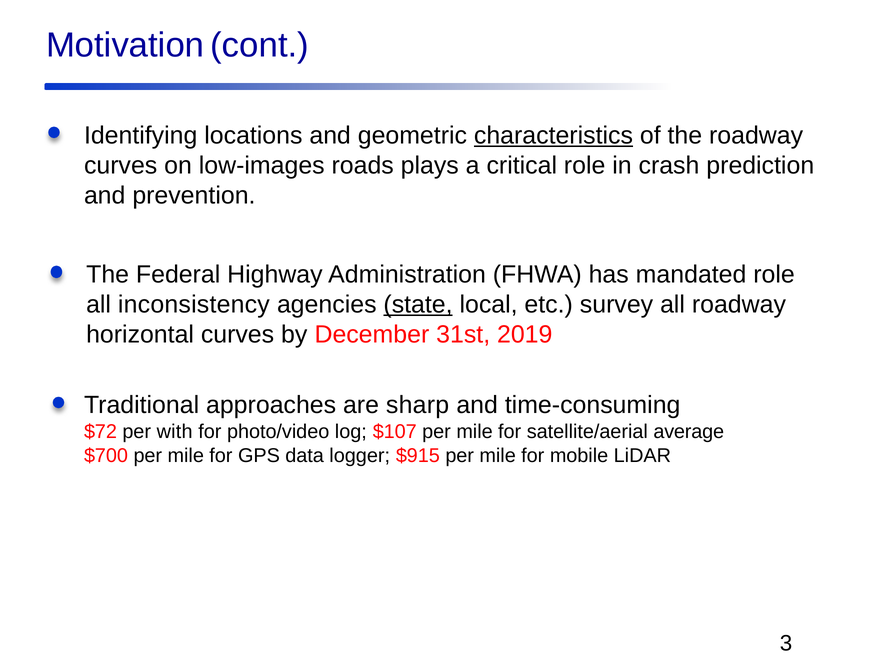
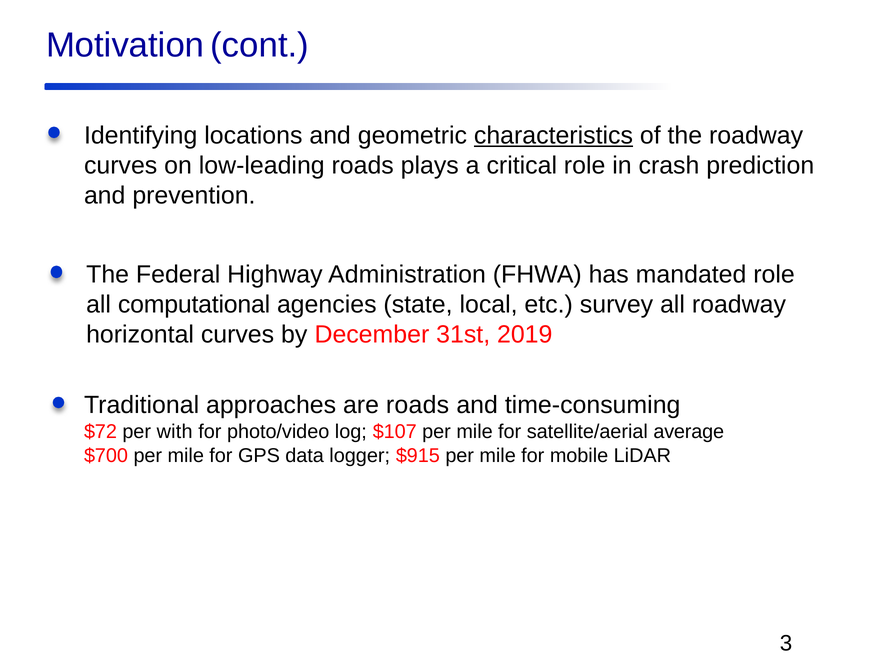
low-images: low-images -> low-leading (262, 165)
inconsistency: inconsistency -> computational (194, 304)
state underline: present -> none (418, 304)
are sharp: sharp -> roads (418, 405)
